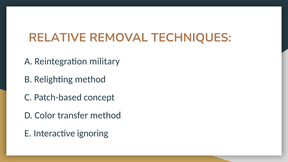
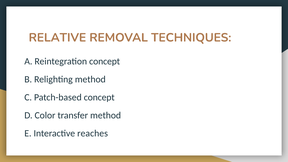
Reintegration military: military -> concept (105, 61)
ignoring: ignoring -> reaches (93, 133)
